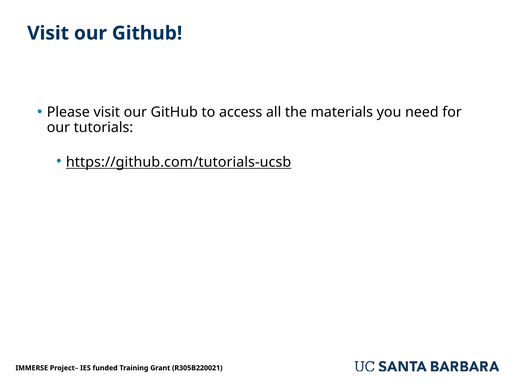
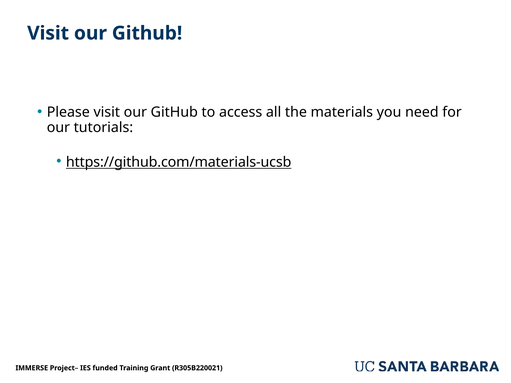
https://github.com/tutorials-ucsb: https://github.com/tutorials-ucsb -> https://github.com/materials-ucsb (179, 162)
